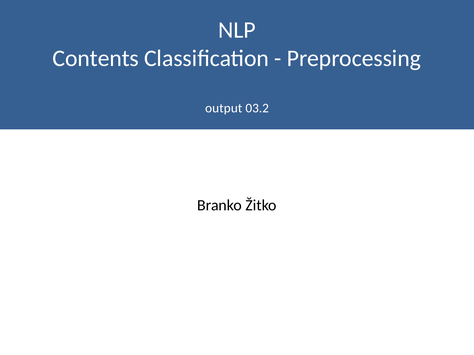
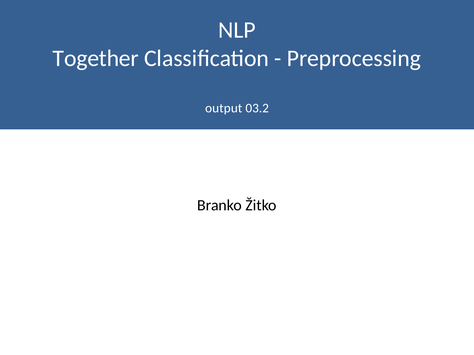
Contents: Contents -> Together (96, 59)
